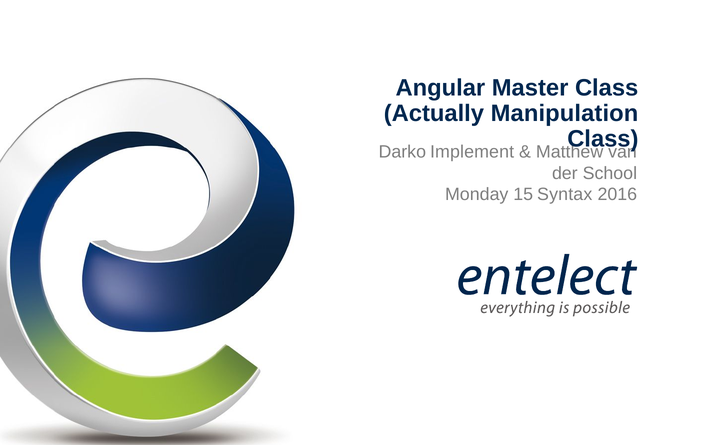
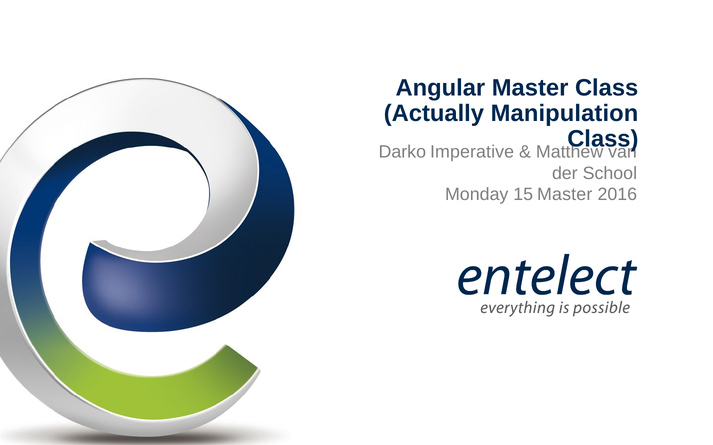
Implement: Implement -> Imperative (472, 152)
15 Syntax: Syntax -> Master (565, 195)
